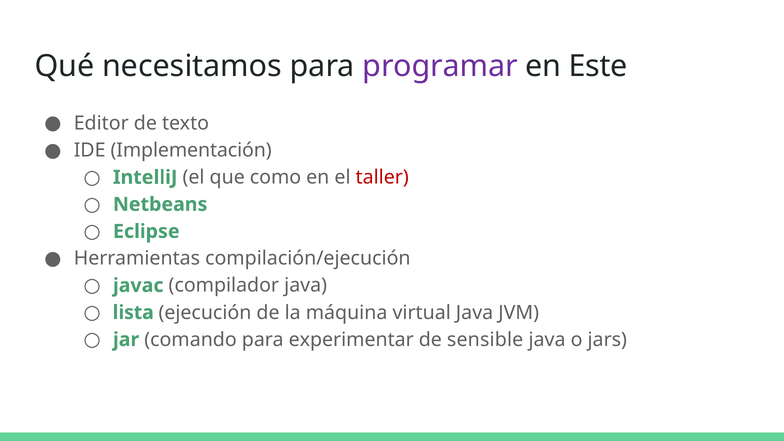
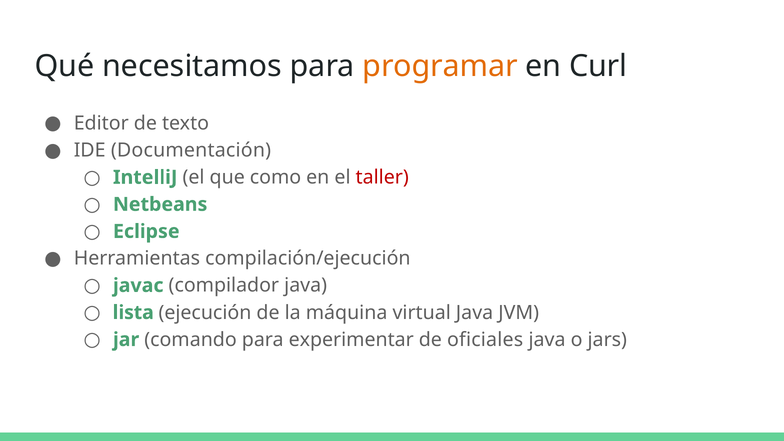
programar colour: purple -> orange (440, 66)
Este: Este -> Curl (598, 66)
Implementación: Implementación -> Documentación (191, 150)
sensible: sensible -> oficiales (485, 340)
